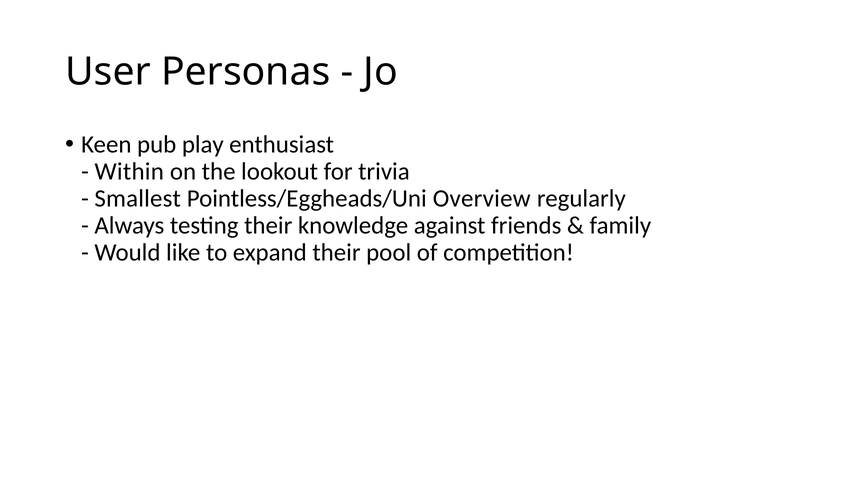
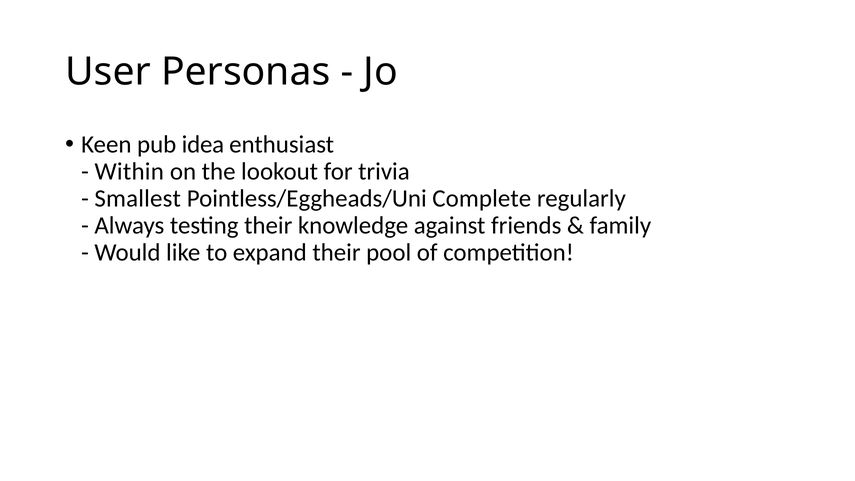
play: play -> idea (203, 145)
Overview: Overview -> Complete (482, 198)
